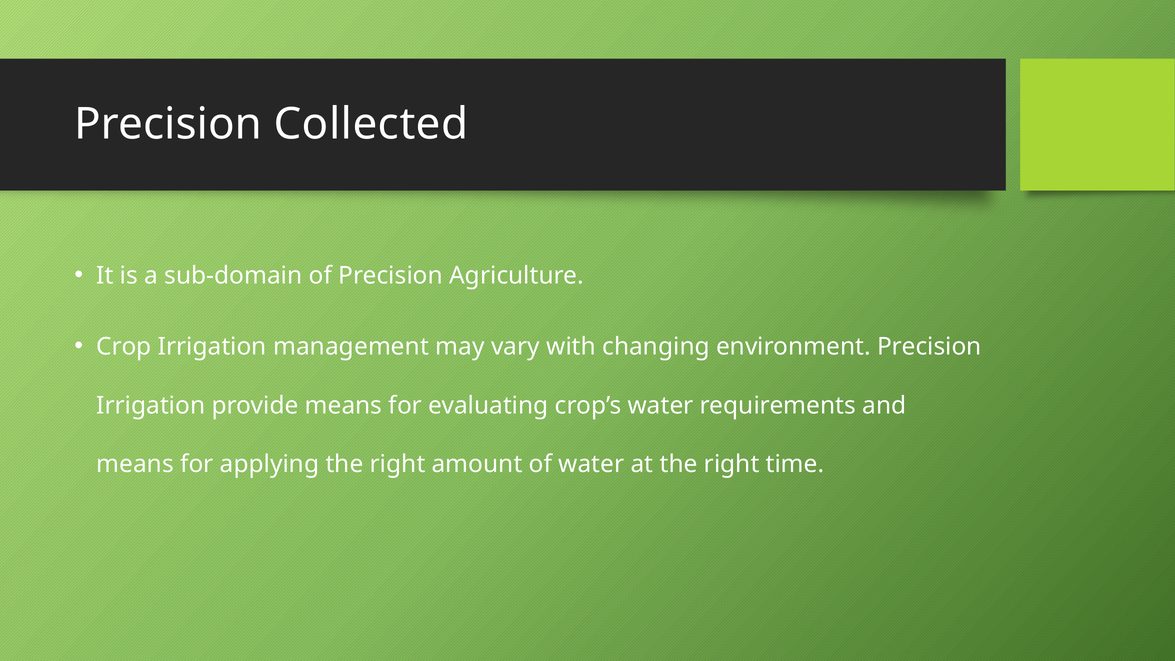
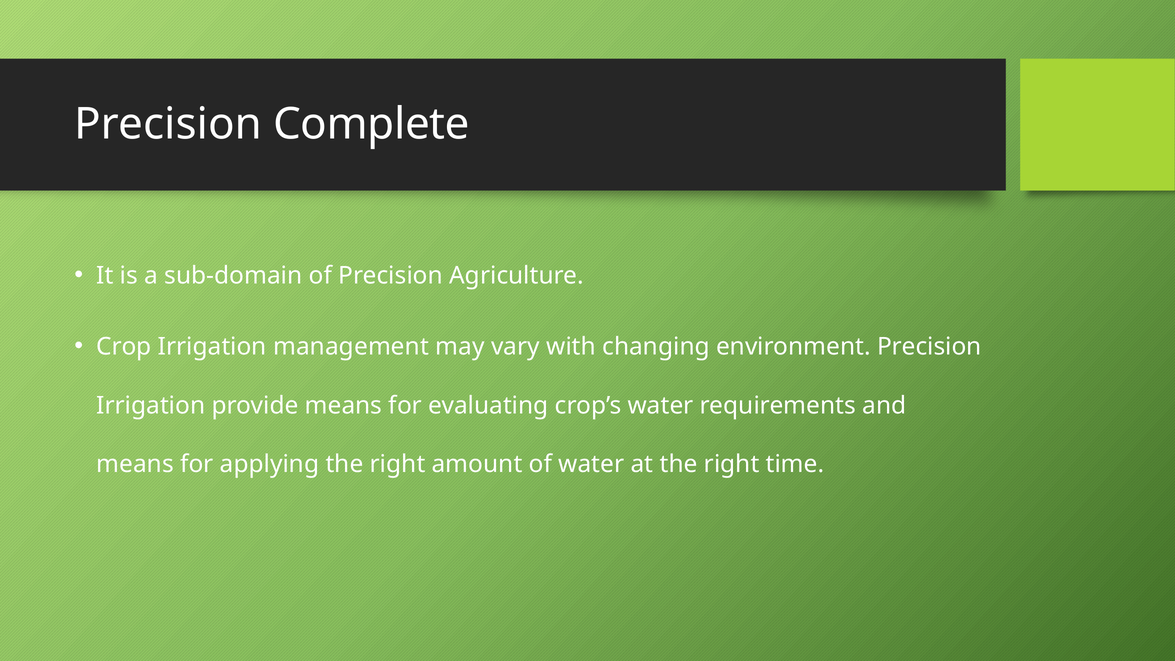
Collected: Collected -> Complete (371, 124)
